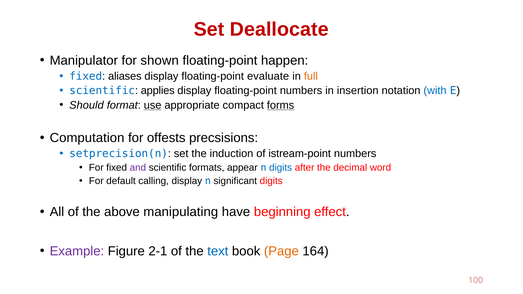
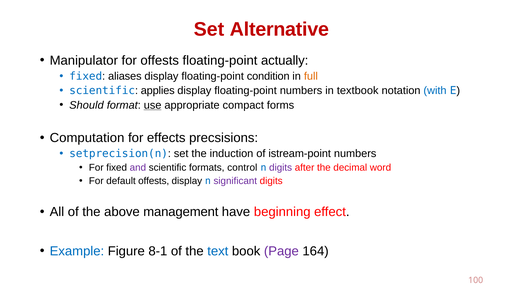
Deallocate: Deallocate -> Alternative (279, 29)
for shown: shown -> offests (160, 61)
happen: happen -> actually (285, 61)
evaluate: evaluate -> condition (268, 76)
insertion: insertion -> textbook (358, 91)
forms underline: present -> none (281, 105)
offests: offests -> effects (166, 138)
appear: appear -> control (242, 168)
digits colour: blue -> purple (281, 168)
default calling: calling -> offests (154, 181)
significant colour: black -> purple (235, 181)
manipulating: manipulating -> management (181, 212)
Example colour: purple -> blue (77, 251)
2-1: 2-1 -> 8-1 (158, 251)
Page colour: orange -> purple (281, 251)
